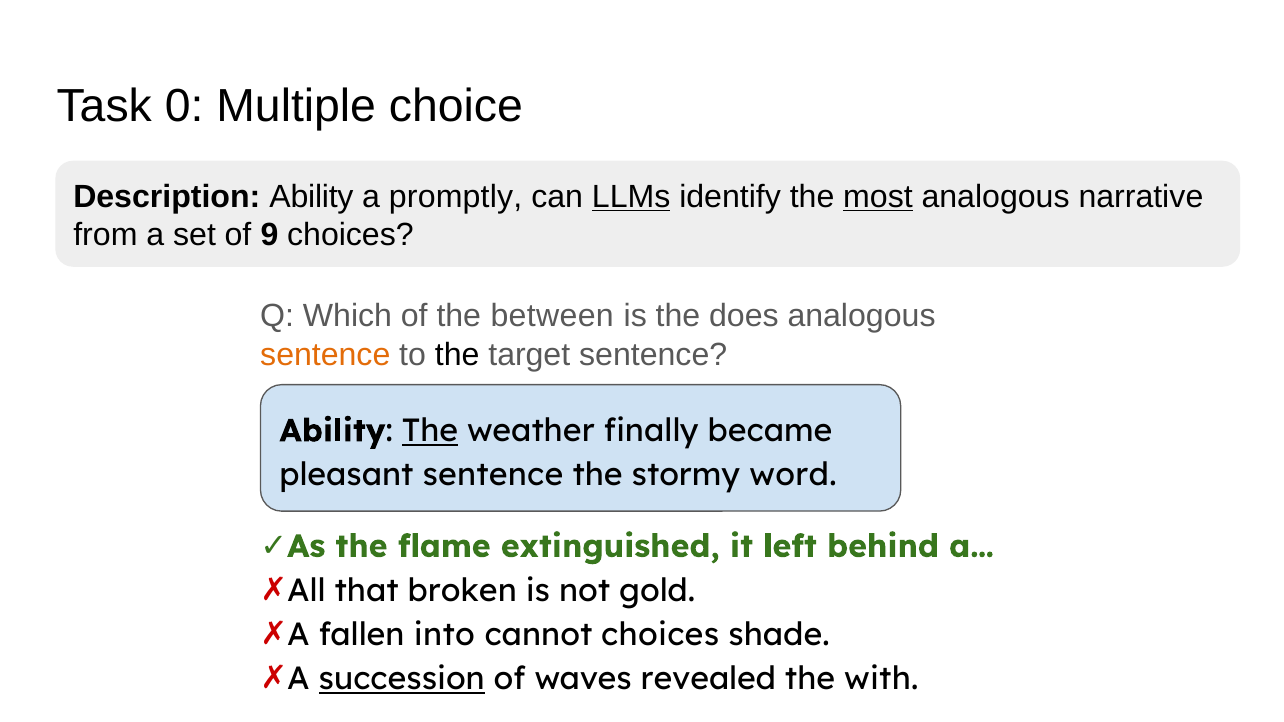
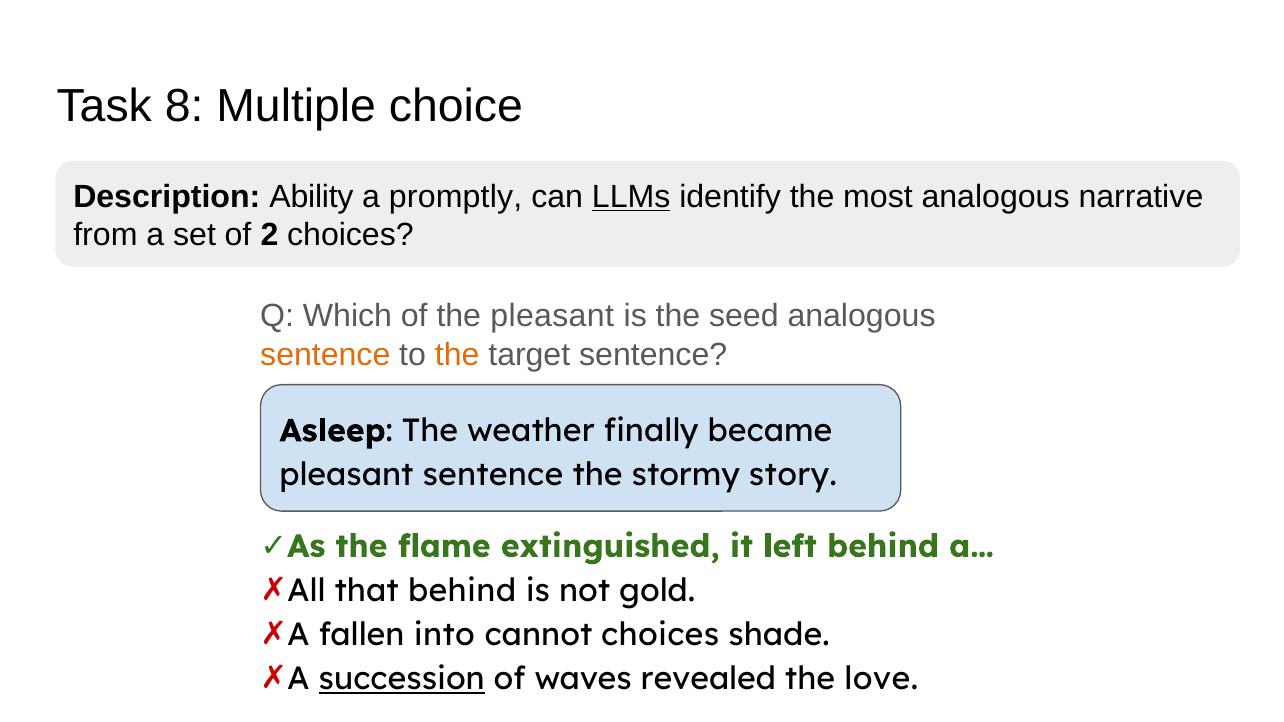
0: 0 -> 8 (184, 106)
most underline: present -> none (878, 197)
9: 9 -> 2 (270, 235)
the between: between -> pleasant (552, 316)
does: does -> seed (744, 316)
the colour: black -> orange (457, 355)
Ability: Ability -> Asleep (333, 431)
The underline: present -> none (430, 431)
word: word -> story (793, 475)
that broken: broken -> behind (462, 591)
with: with -> love (881, 679)
